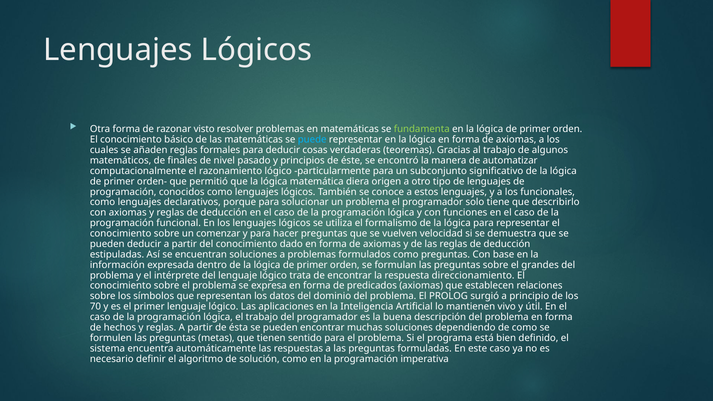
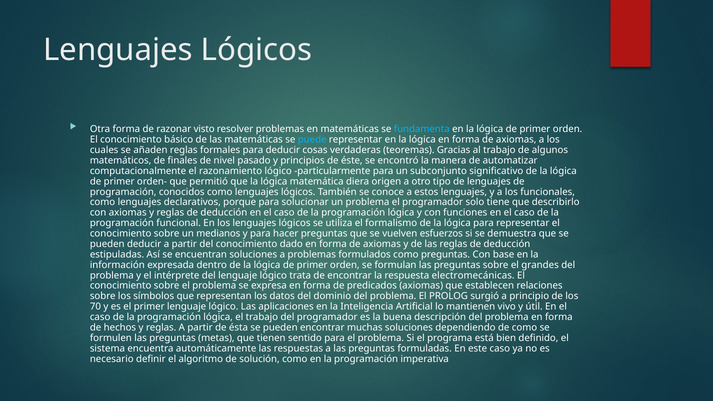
fundamenta colour: light green -> light blue (422, 129)
comenzar: comenzar -> medianos (218, 234)
velocidad: velocidad -> esfuerzos (441, 234)
direccionamiento: direccionamiento -> electromecánicas (473, 275)
